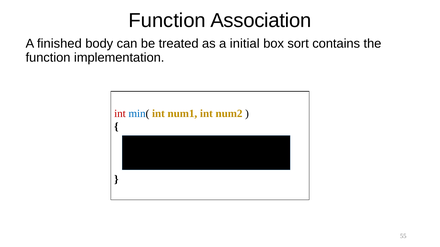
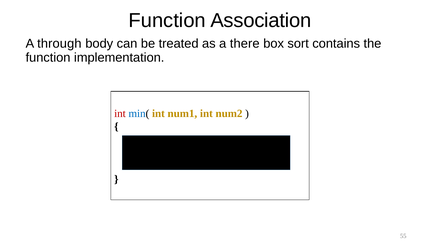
finished: finished -> through (59, 44)
initial: initial -> there (245, 44)
